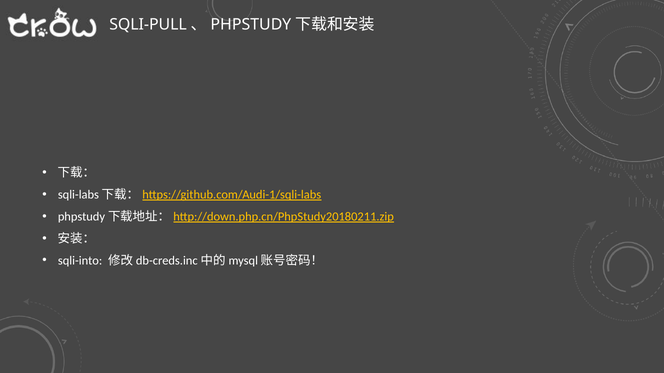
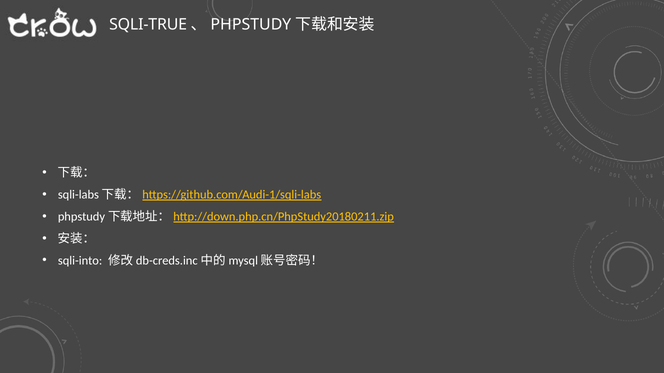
SQLI-PULL: SQLI-PULL -> SQLI-TRUE (148, 24)
